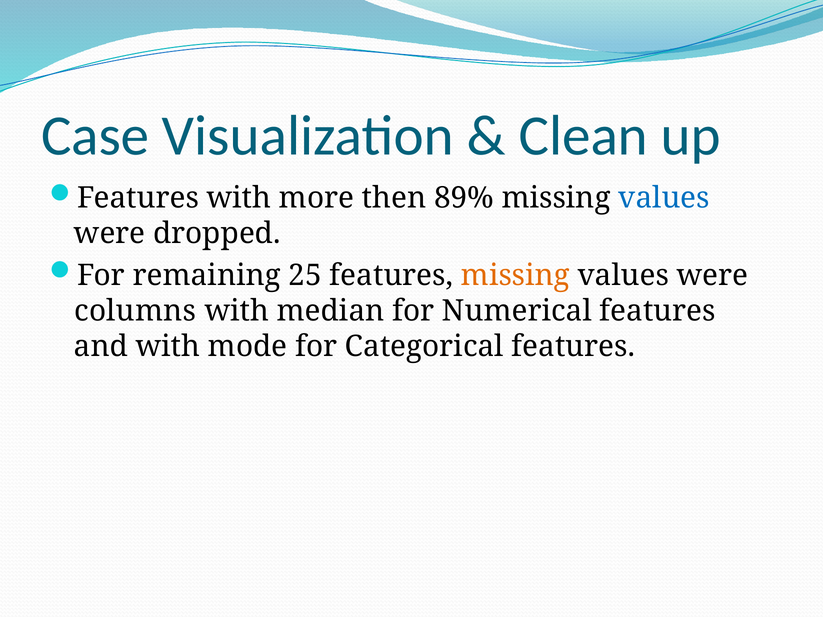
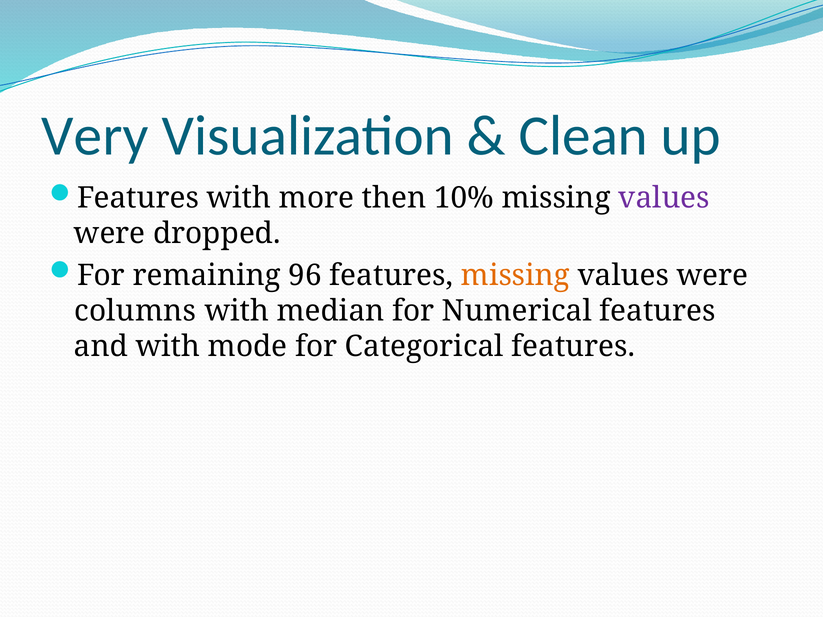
Case: Case -> Very (95, 136)
89%: 89% -> 10% (464, 198)
values colour: blue -> purple (664, 198)
25: 25 -> 96 (305, 275)
